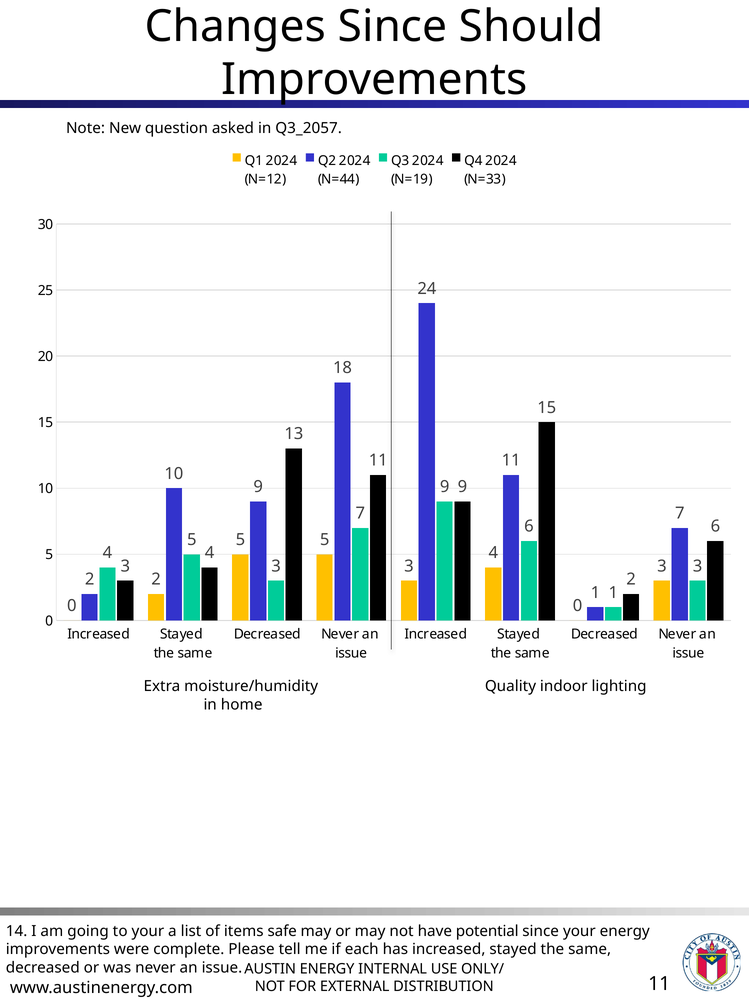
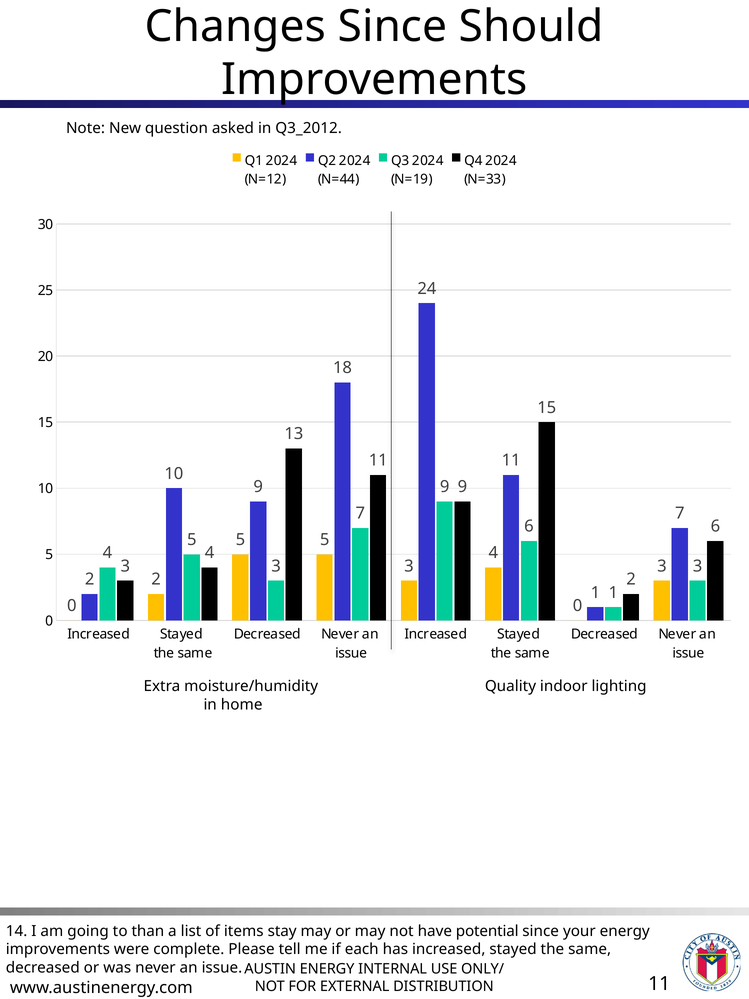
Q3_2057: Q3_2057 -> Q3_2012 (309, 128)
to your: your -> than (148, 931)
safe: safe -> stay (282, 931)
